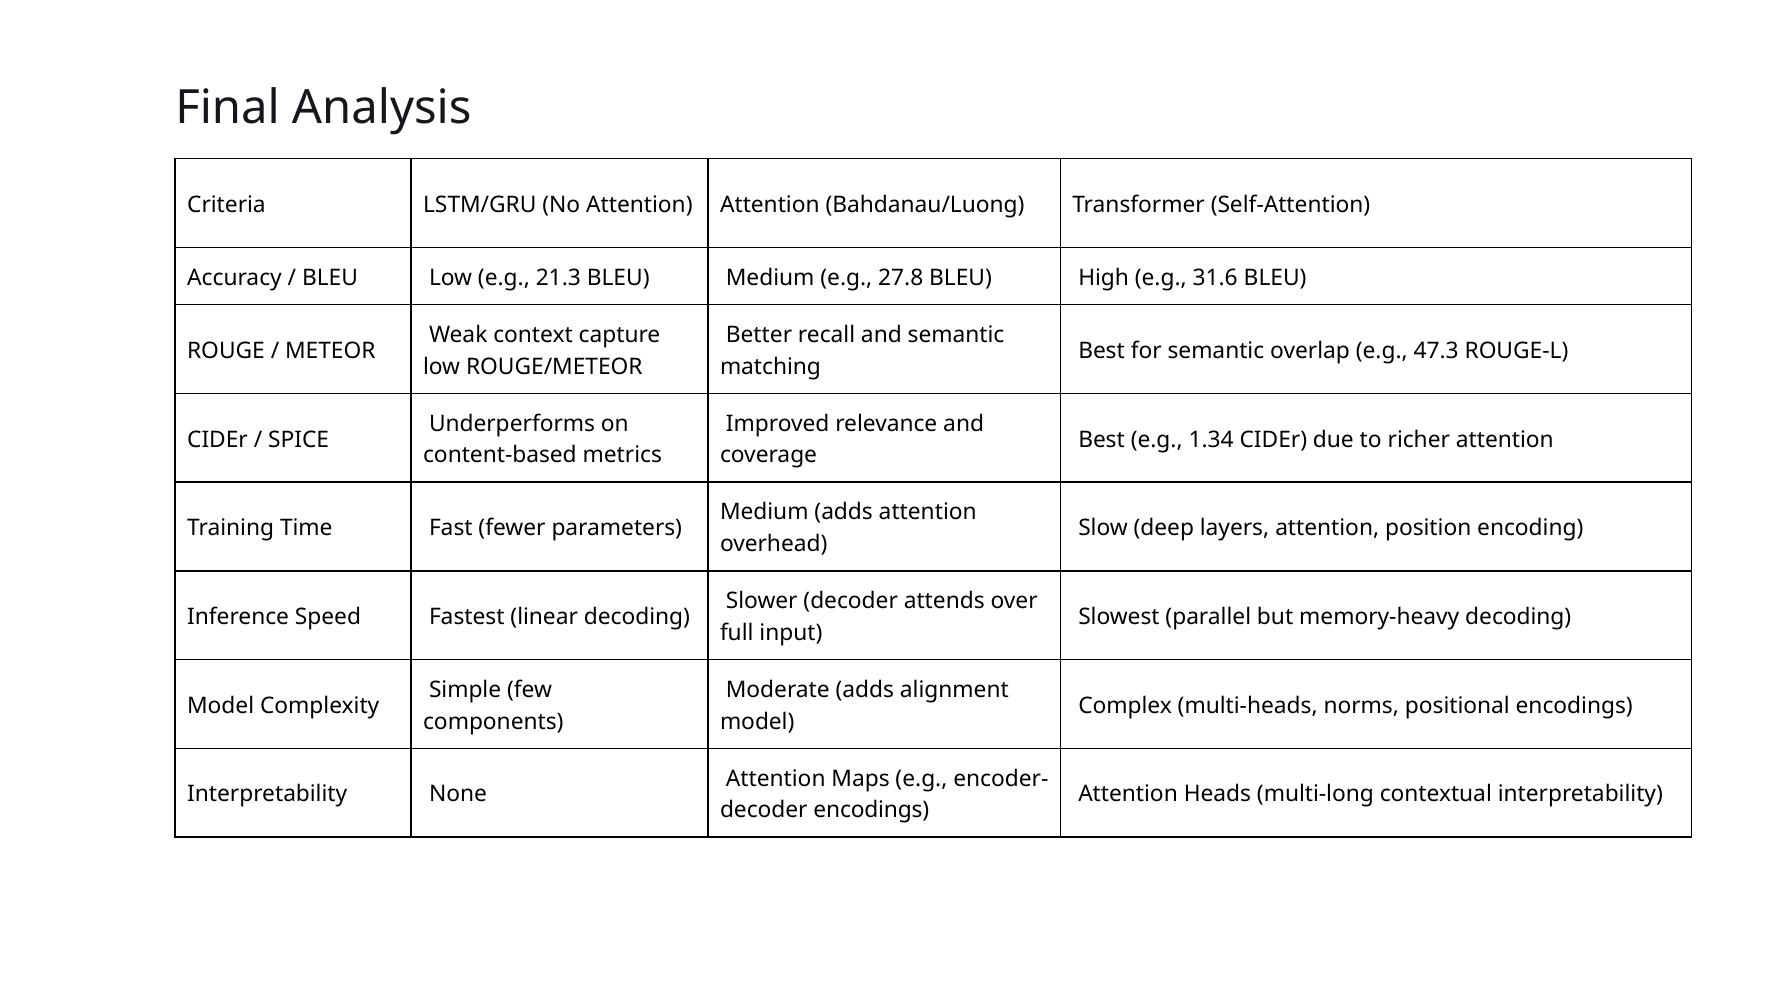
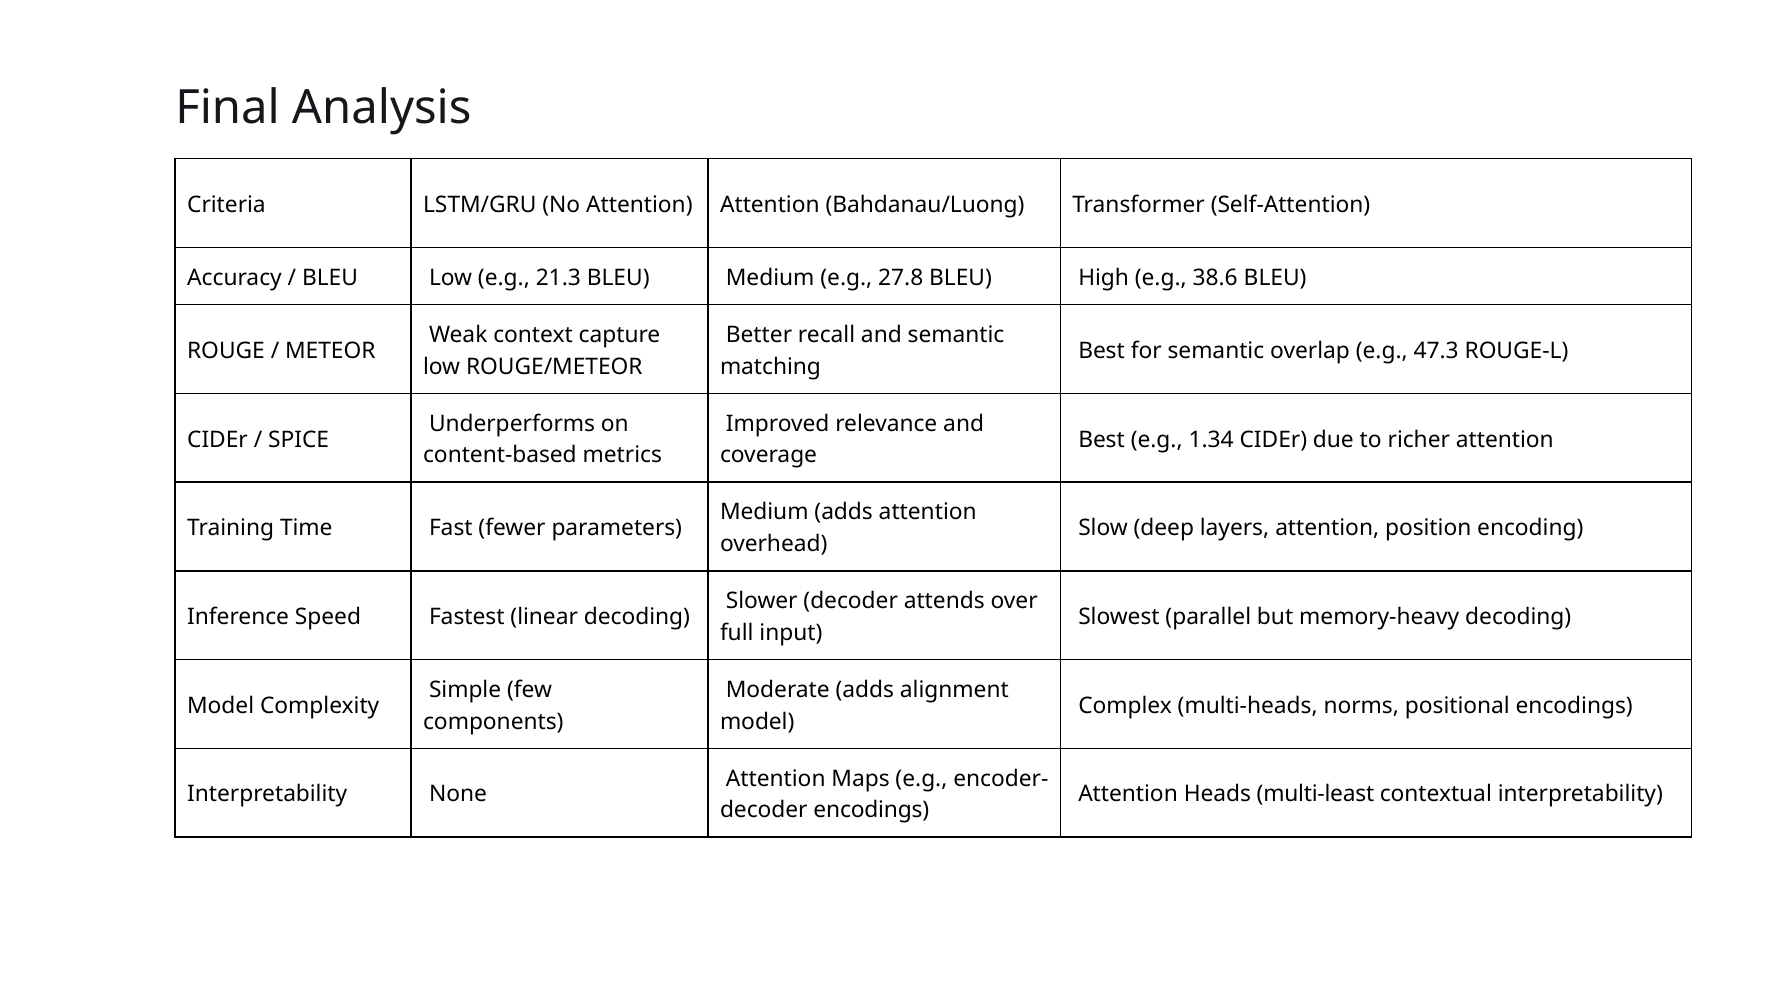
31.6: 31.6 -> 38.6 (1215, 278)
multi-long: multi-long -> multi-least (1315, 795)
